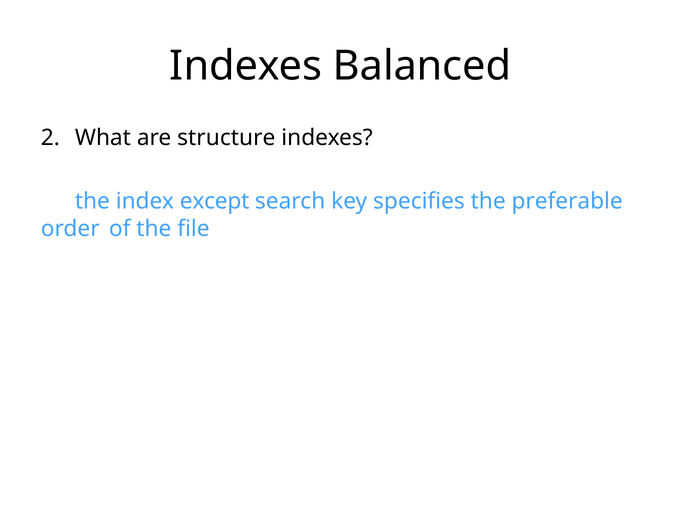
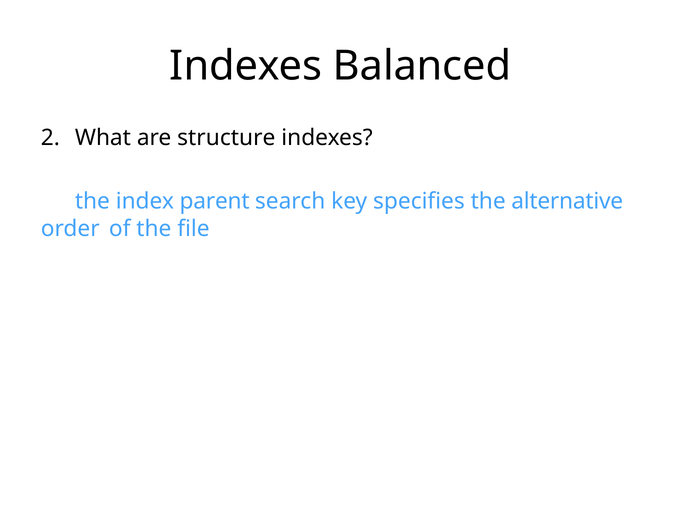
except: except -> parent (215, 201)
preferable: preferable -> alternative (567, 201)
